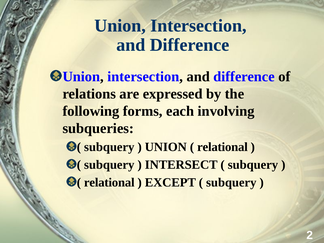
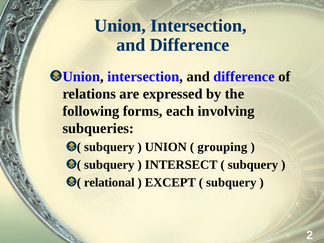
relational: relational -> grouping (222, 147)
